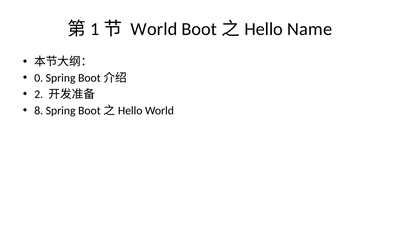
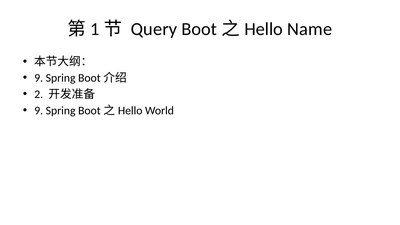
World: World -> Query (154, 29)
0: 0 -> 9 (39, 78)
8: 8 -> 9 (39, 111)
